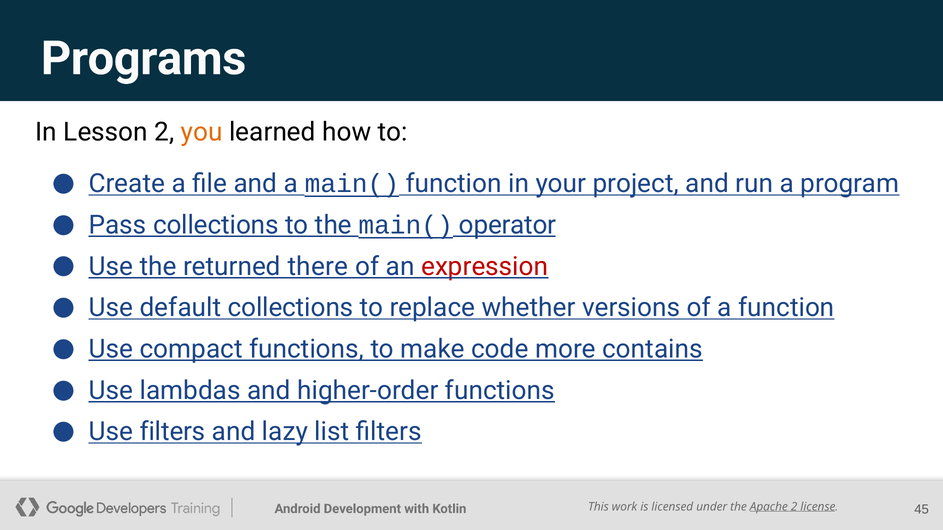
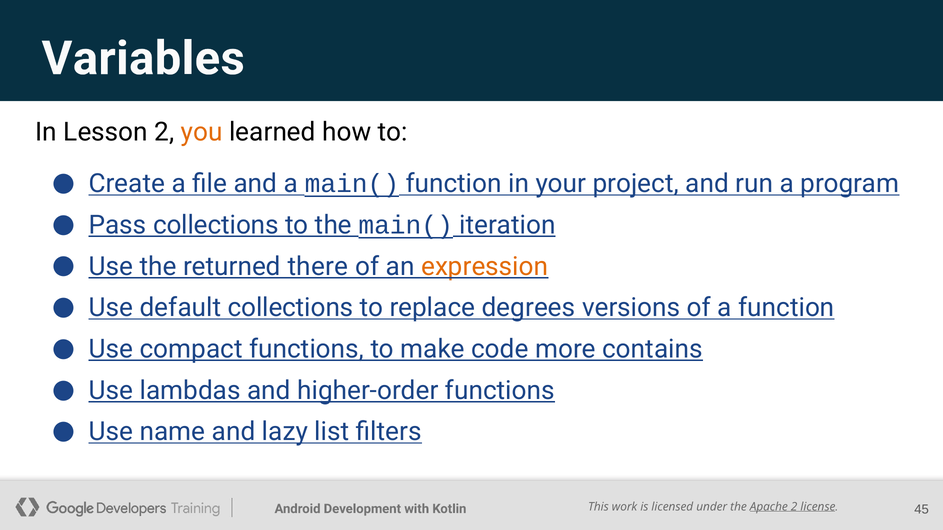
Programs: Programs -> Variables (143, 59)
operator: operator -> iteration (507, 225)
expression colour: red -> orange (485, 267)
whether: whether -> degrees (529, 308)
Use filters: filters -> name (173, 432)
